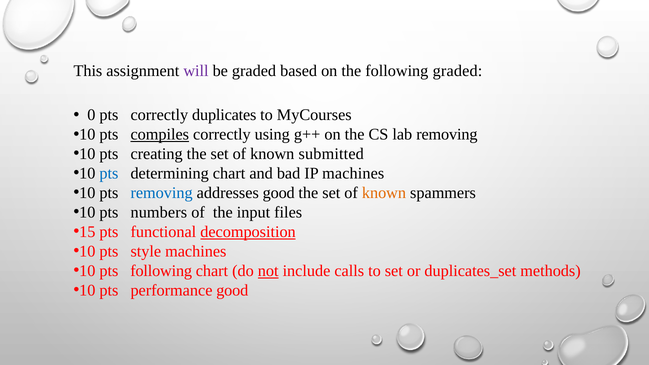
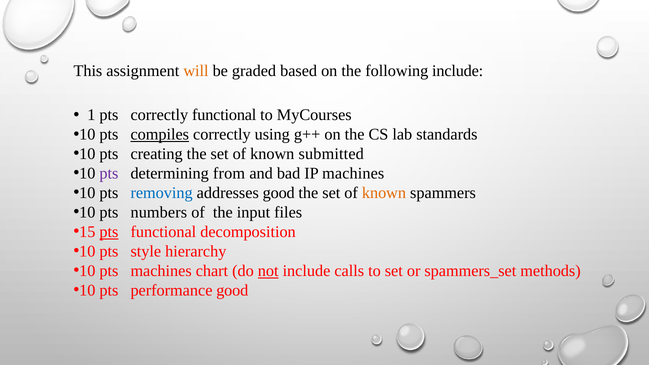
will colour: purple -> orange (196, 71)
following graded: graded -> include (458, 71)
0: 0 -> 1 (91, 115)
correctly duplicates: duplicates -> functional (224, 115)
lab removing: removing -> standards (447, 135)
pts colour: blue -> purple (109, 174)
determining chart: chart -> from (229, 174)
pts underline: none -> present (109, 232)
decomposition underline: present -> none (248, 232)
style machines: machines -> hierarchy (196, 251)
pts following: following -> machines (161, 271)
duplicates_set: duplicates_set -> spammers_set (470, 271)
